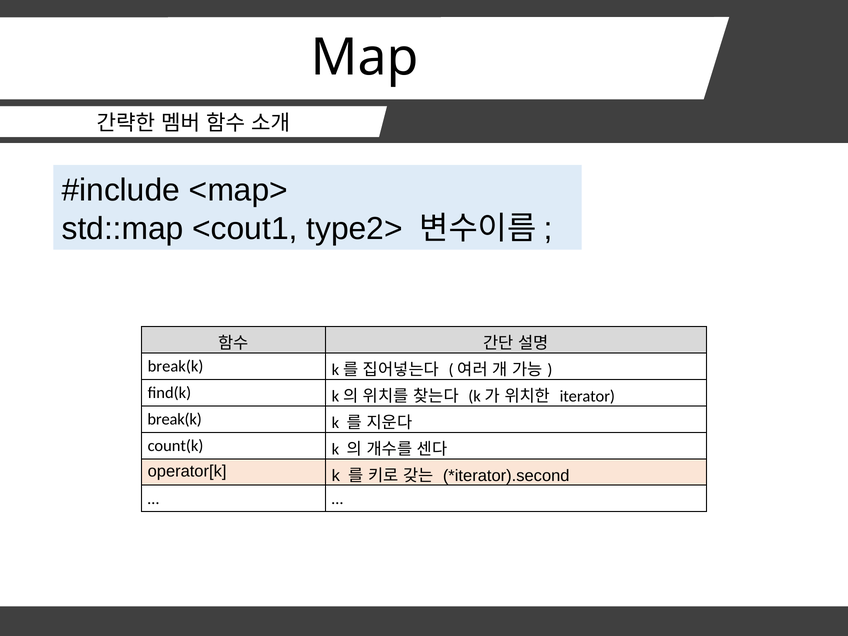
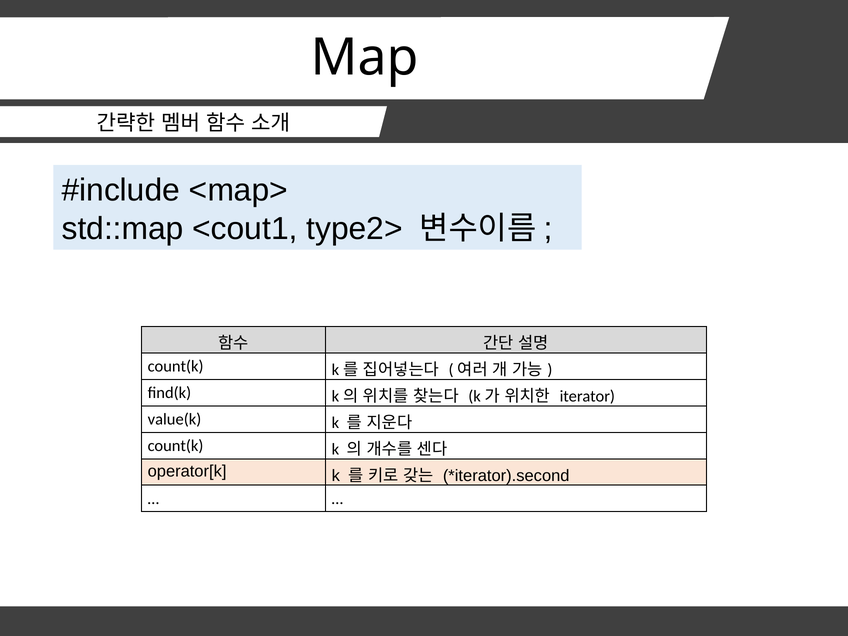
break(k: break(k -> count(k (176, 366)
break(k: break(k -> value(k (174, 419)
